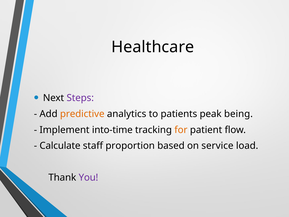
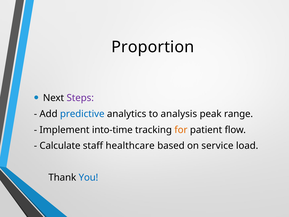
Healthcare: Healthcare -> Proportion (153, 47)
predictive colour: orange -> blue (82, 114)
patients: patients -> analysis (179, 114)
being: being -> range (239, 114)
proportion: proportion -> healthcare (130, 146)
You colour: purple -> blue (88, 177)
